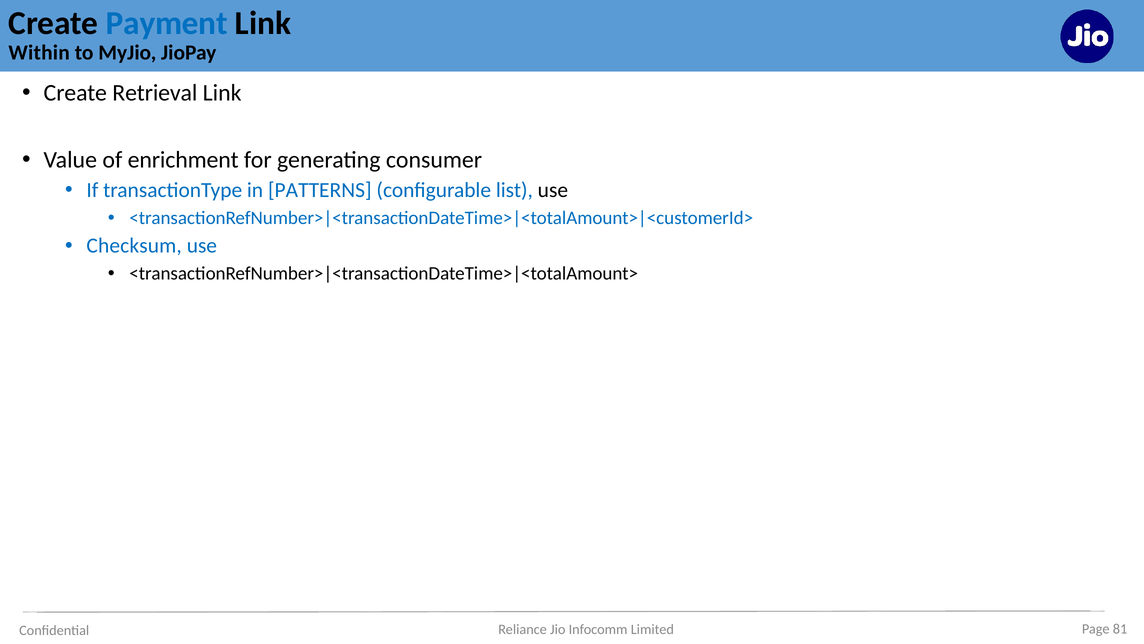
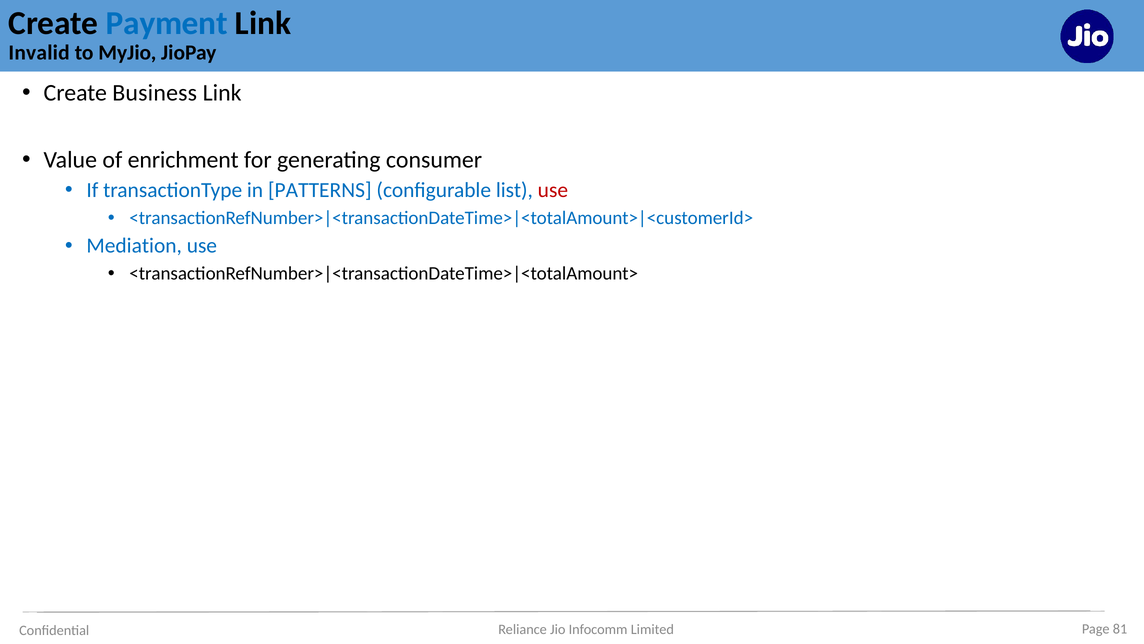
Within: Within -> Invalid (39, 53)
Retrieval: Retrieval -> Business (155, 93)
use colour: black -> red (553, 190)
Checksum: Checksum -> Mediation (134, 246)
